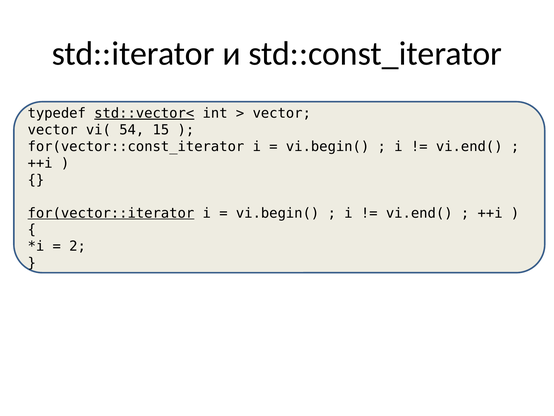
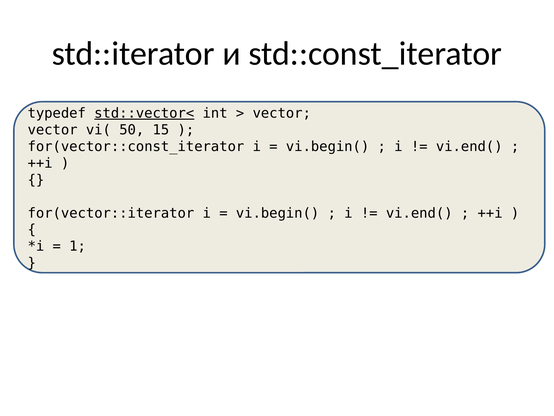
54: 54 -> 50 (132, 130)
for(vector::iterator underline: present -> none (111, 213)
2: 2 -> 1 (78, 246)
